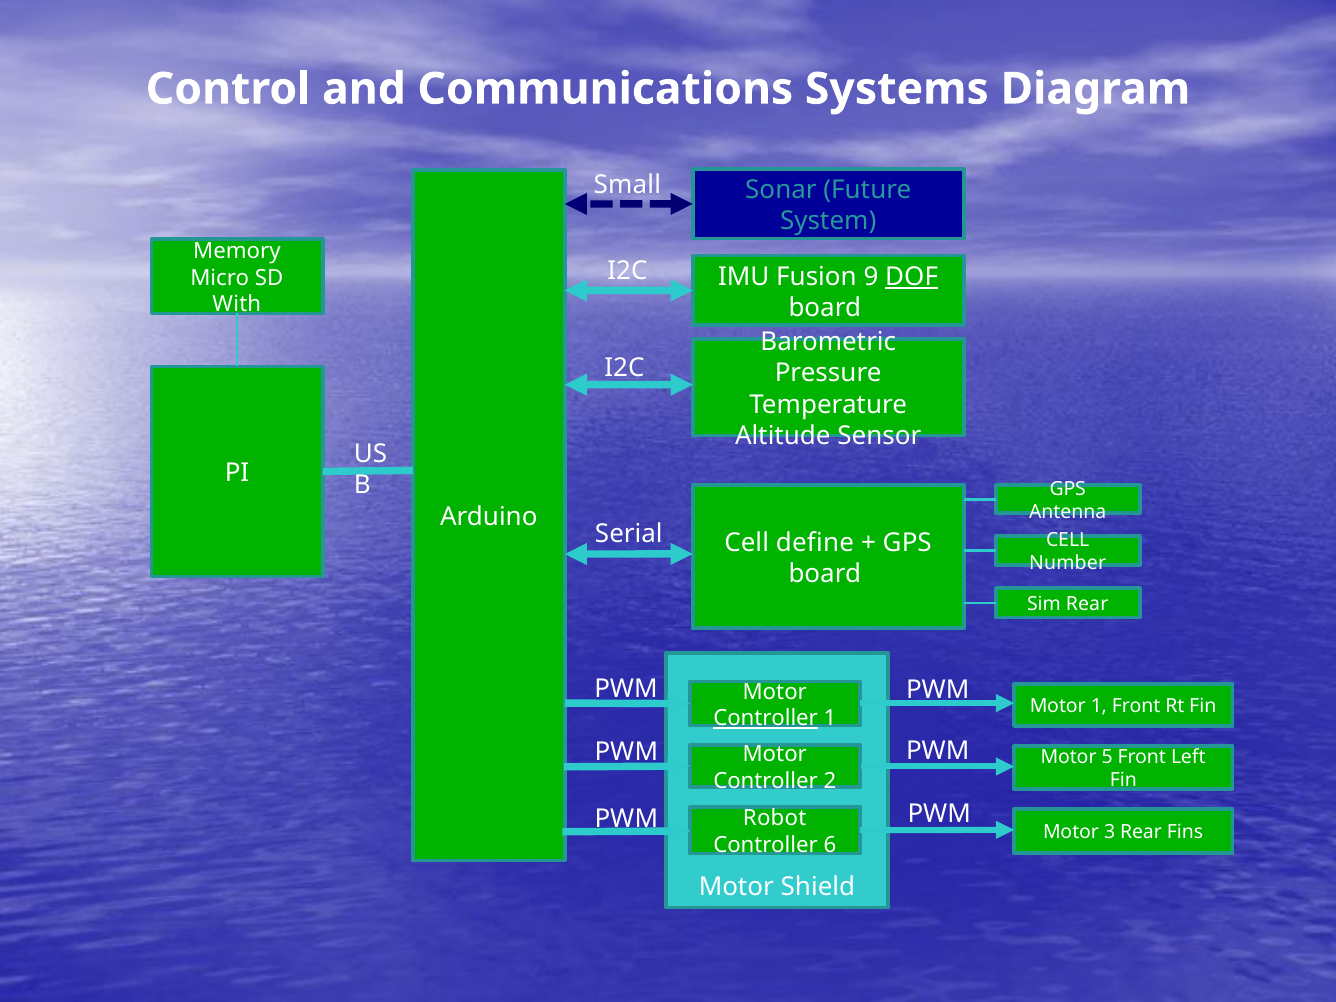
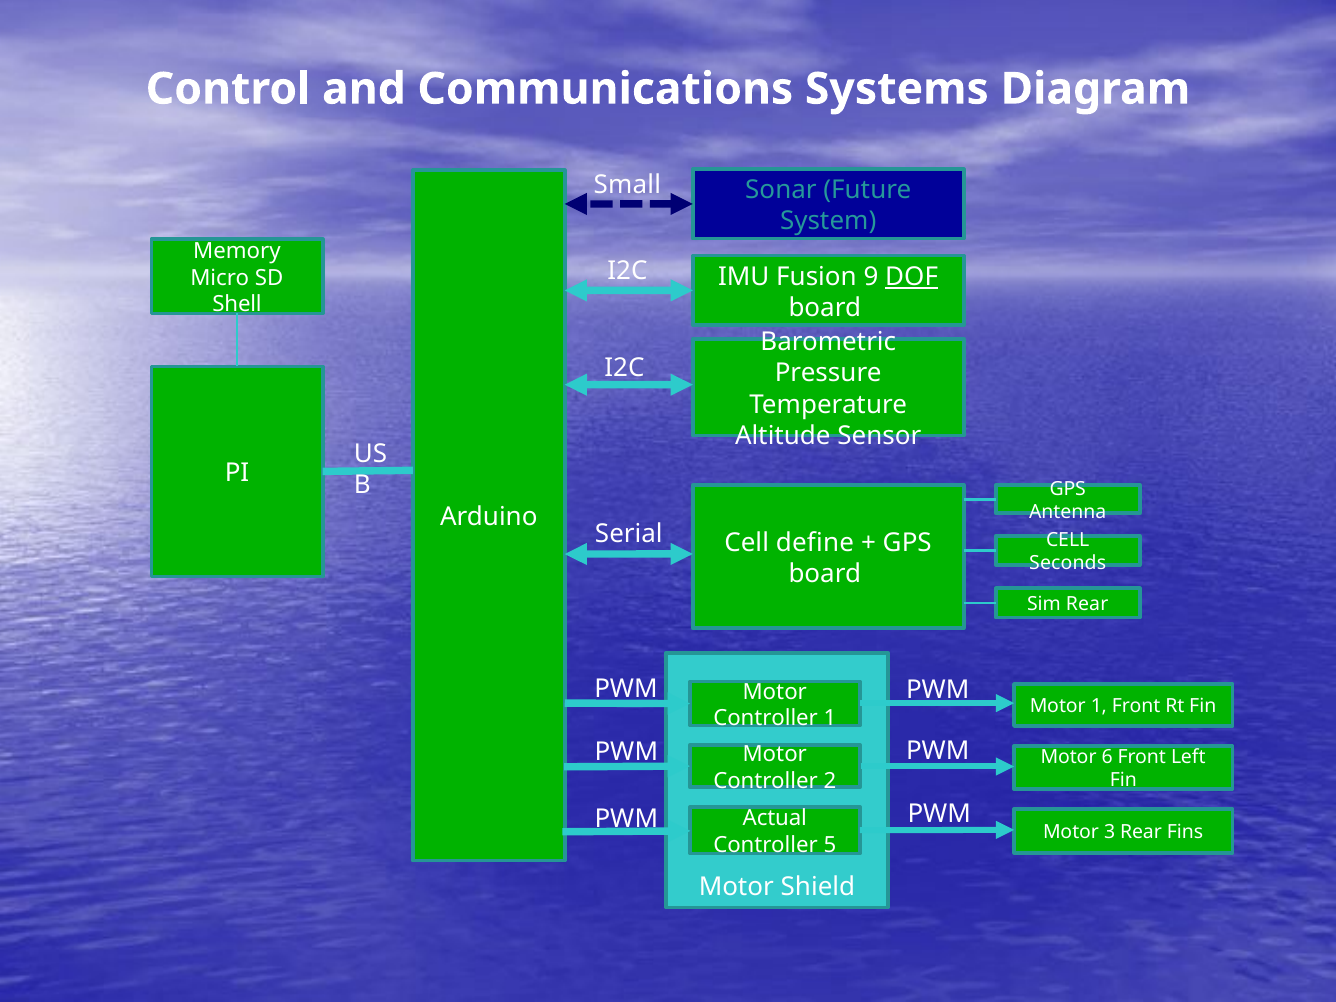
With: With -> Shell (237, 305)
Number: Number -> Seconds (1068, 563)
Controller underline: present -> none (766, 718)
5: 5 -> 6 (1107, 757)
Robot: Robot -> Actual (775, 818)
6: 6 -> 5 (830, 845)
